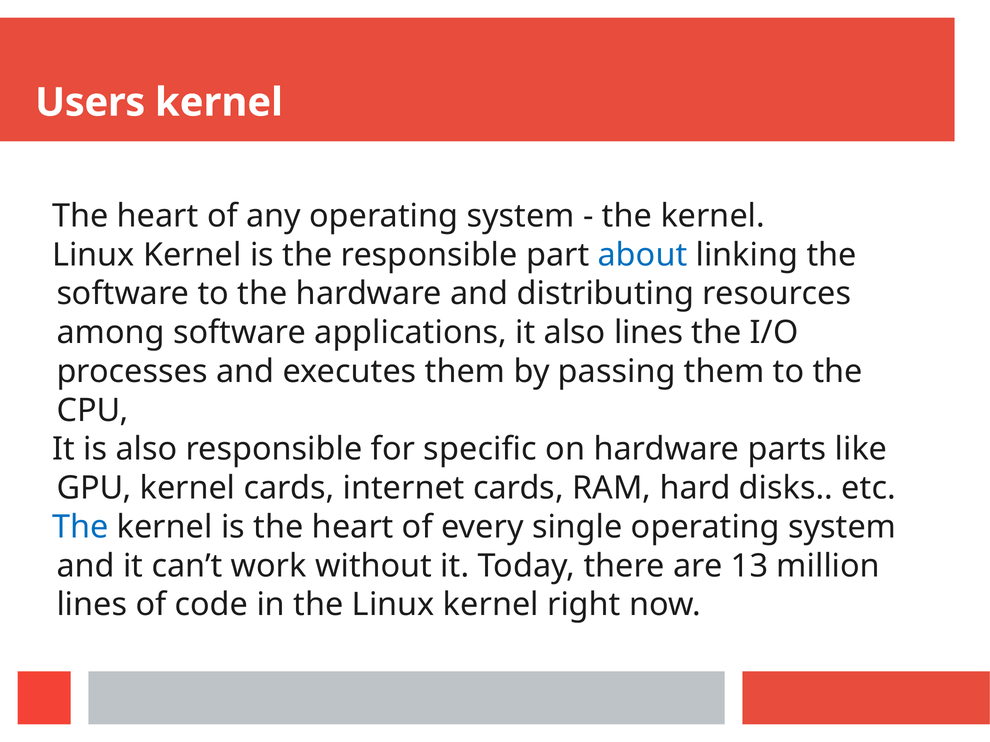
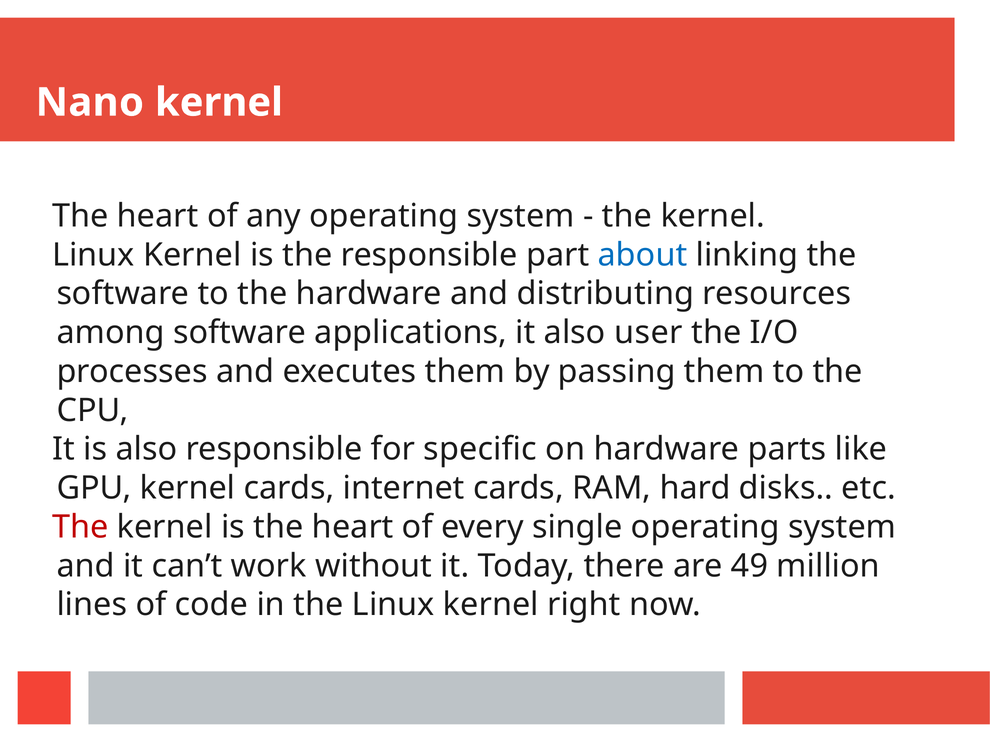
Users: Users -> Nano (90, 103)
also lines: lines -> user (648, 333)
The colour: blue -> red (80, 527)
13: 13 -> 49 (750, 566)
